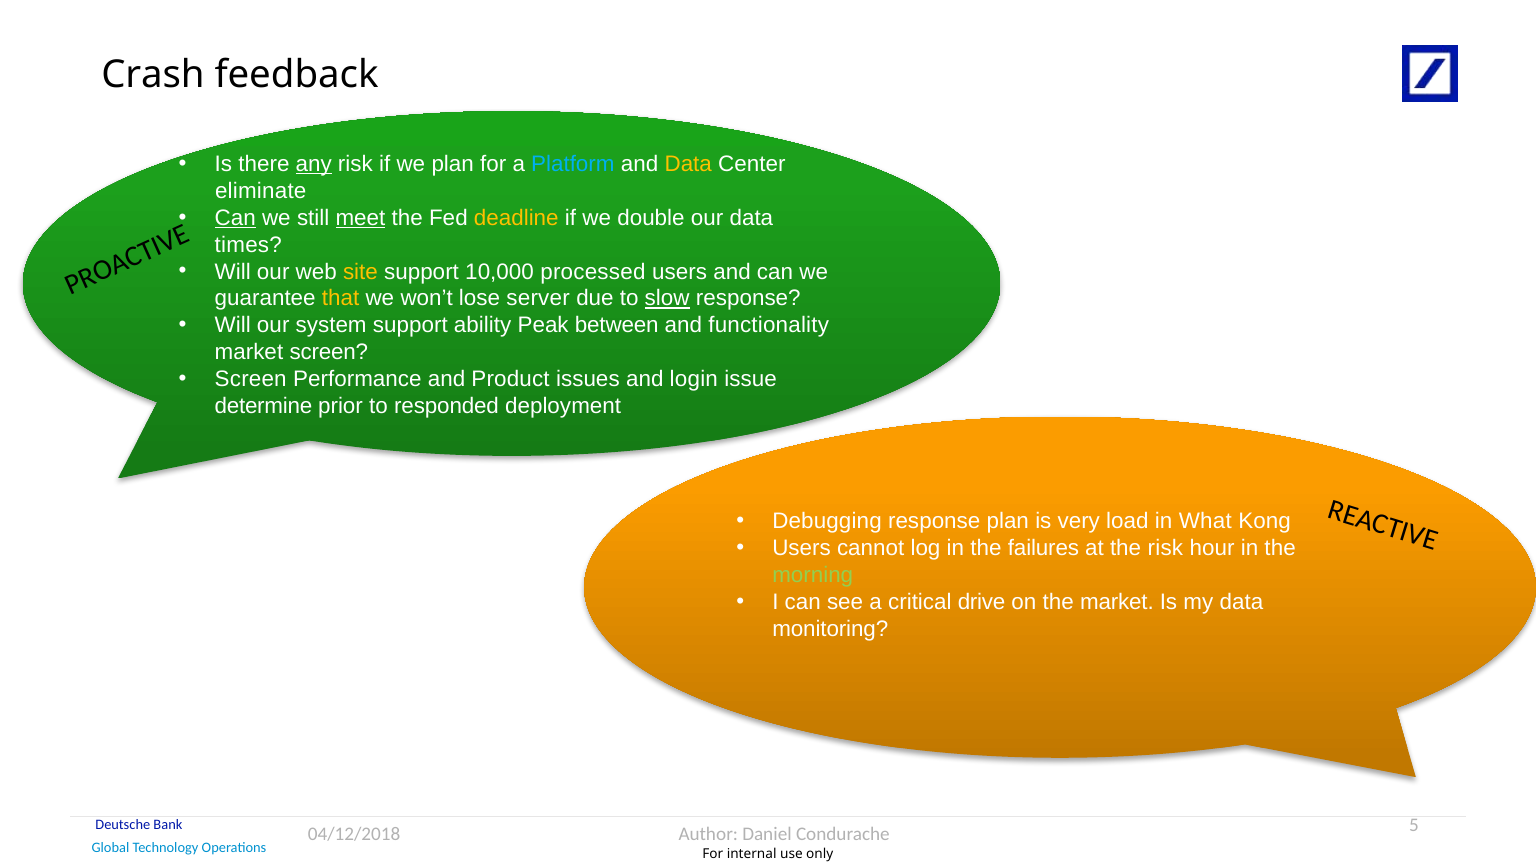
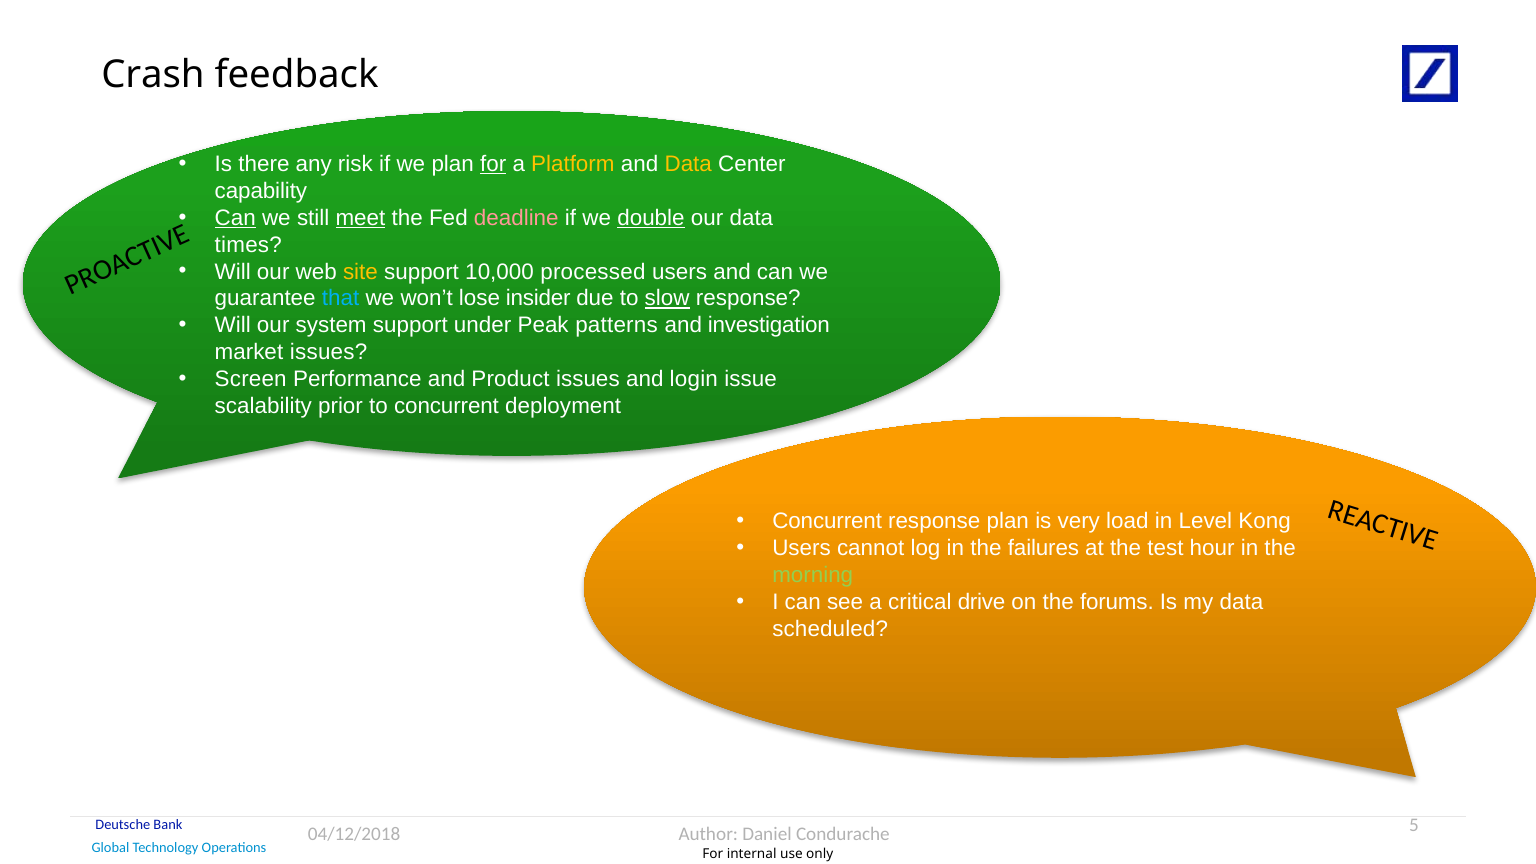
any underline: present -> none (314, 164)
for underline: none -> present (493, 164)
Platform colour: light blue -> yellow (573, 164)
eliminate: eliminate -> capability (261, 191)
deadline colour: yellow -> pink (516, 218)
double underline: none -> present (651, 218)
that colour: yellow -> light blue (341, 299)
server: server -> insider (538, 299)
ability: ability -> under (483, 325)
between: between -> patterns (617, 325)
functionality: functionality -> investigation (769, 325)
market screen: screen -> issues (329, 352)
determine: determine -> scalability (263, 406)
to responded: responded -> concurrent (447, 406)
Debugging: Debugging -> Concurrent (827, 521)
What: What -> Level (1205, 521)
the risk: risk -> test (1165, 548)
the market: market -> forums (1117, 602)
monitoring: monitoring -> scheduled (830, 629)
